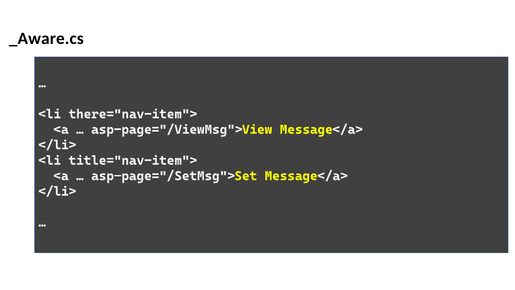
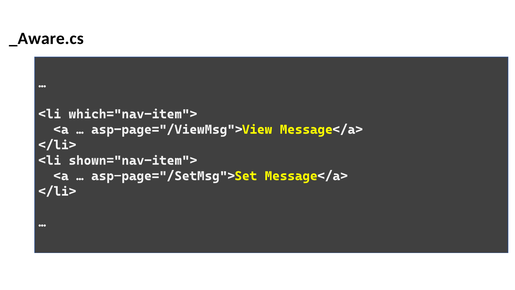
there="nav-item">: there="nav-item"> -> which="nav-item"> (133, 114)
title="nav-item">: title="nav-item"> -> shown="nav-item"> (133, 160)
